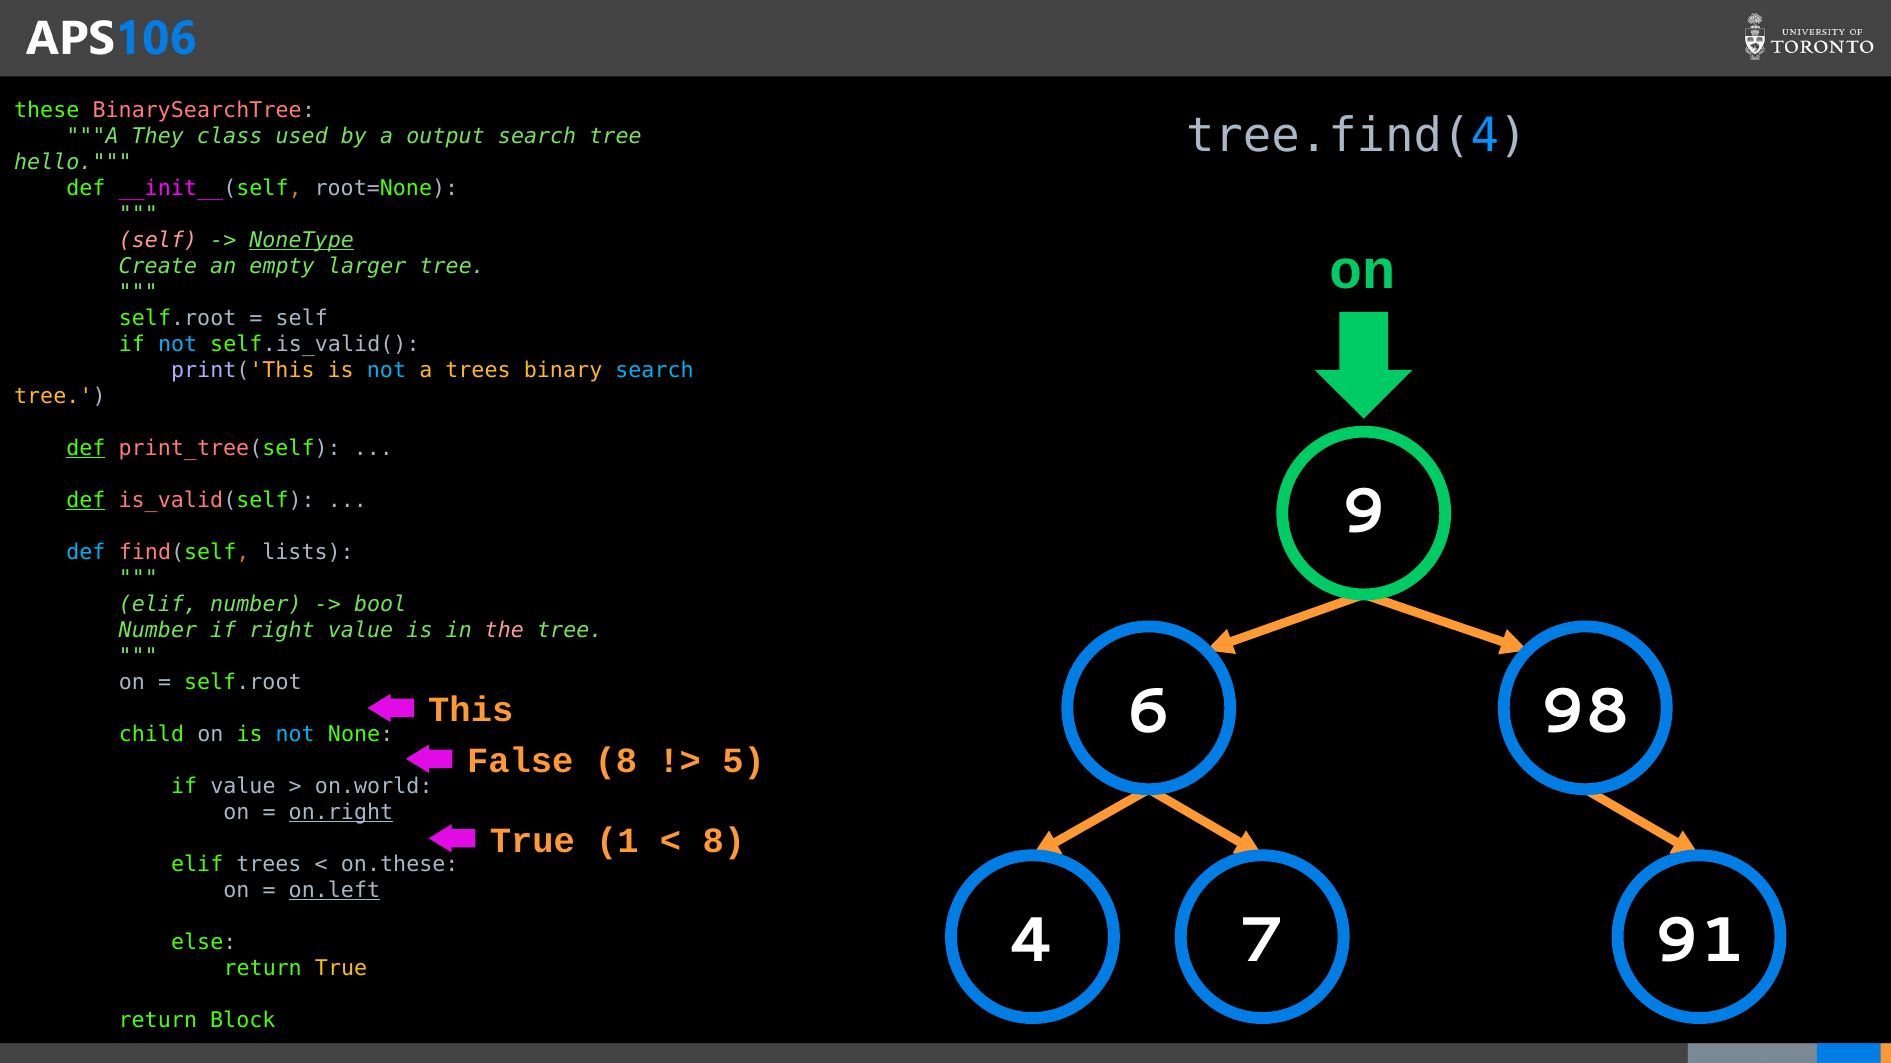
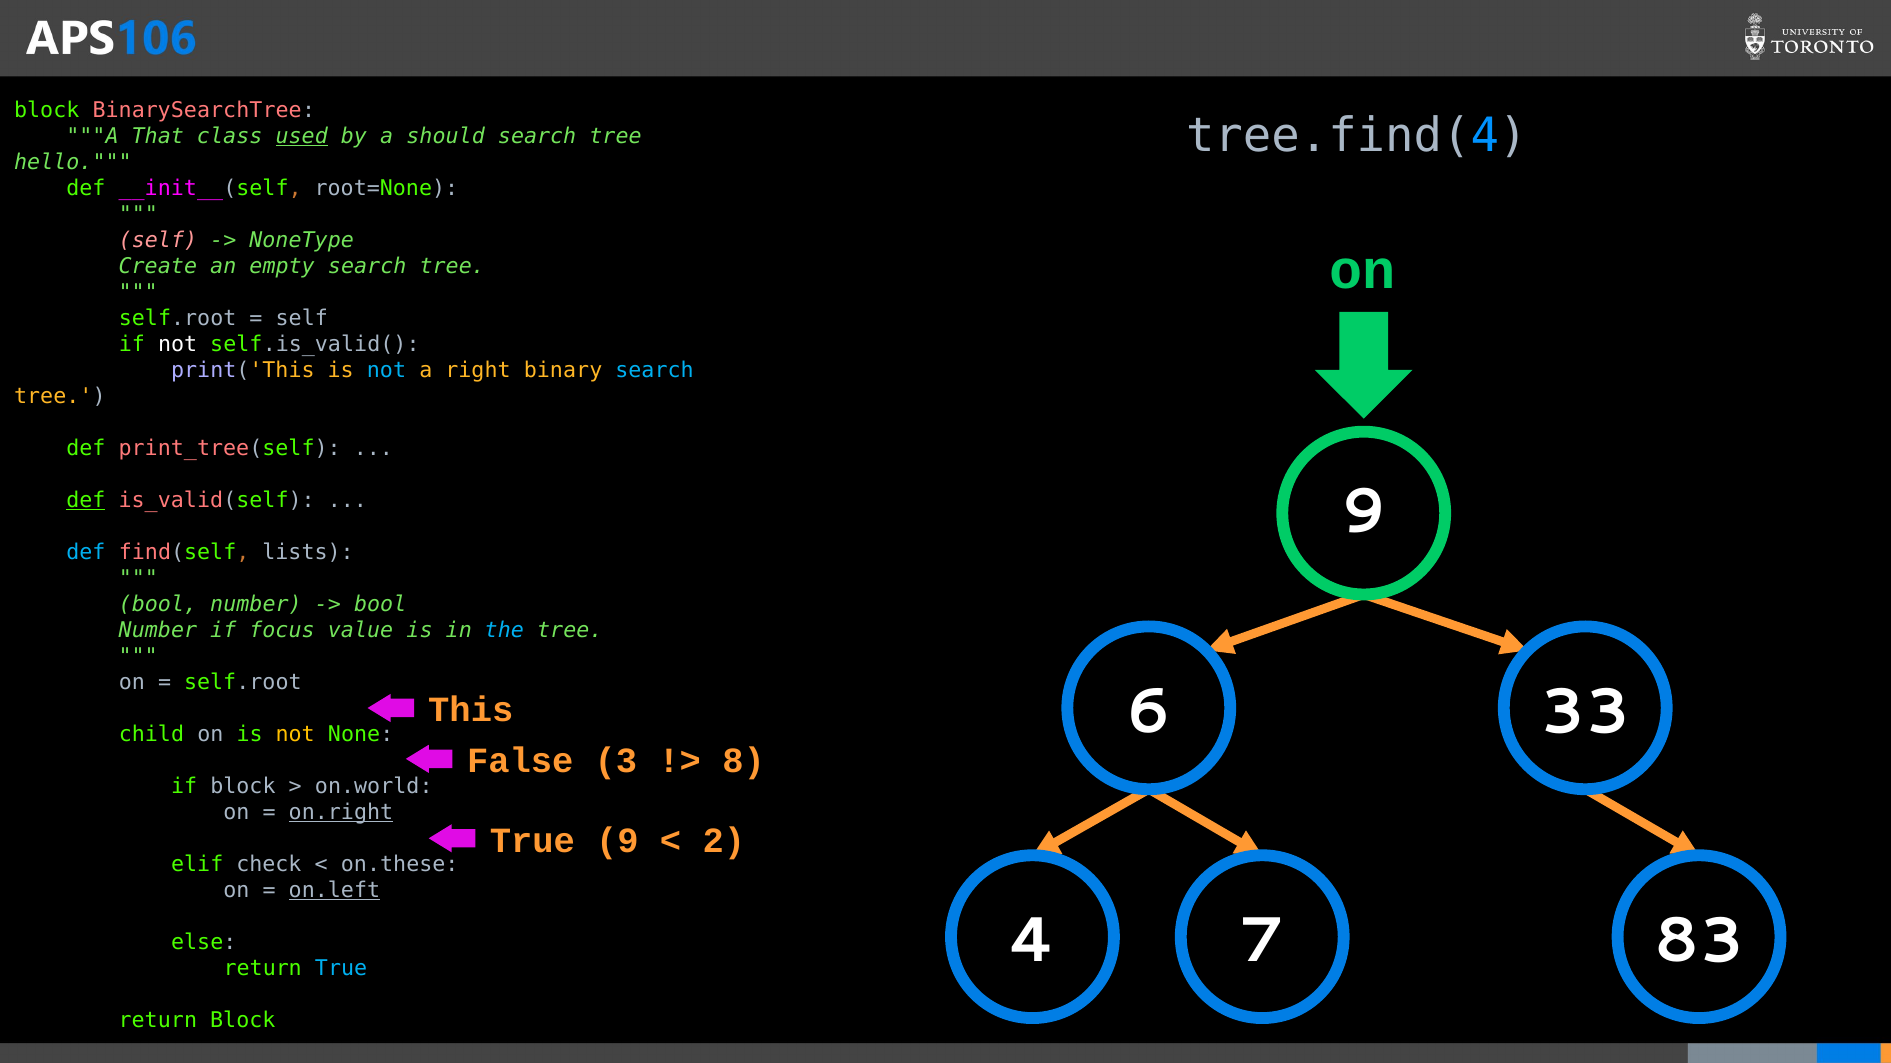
these: these -> block (47, 110)
They: They -> That (158, 136)
used underline: none -> present (302, 136)
output: output -> should (446, 136)
NoneType underline: present -> none (302, 240)
empty larger: larger -> search (367, 266)
not colour: light blue -> white (178, 344)
a trees: trees -> right (478, 370)
def underline: present -> none (86, 448)
elif: elif -> bool (158, 604)
right: right -> focus (282, 630)
the colour: pink -> light blue (504, 630)
98: 98 -> 33 (1585, 713)
not colour: light blue -> yellow (295, 735)
False 8: 8 -> 3 (616, 761)
5: 5 -> 8 (744, 761)
if value: value -> block (243, 787)
True 1: 1 -> 9 (617, 841)
8: 8 -> 2 (724, 841)
elif trees: trees -> check (269, 865)
91: 91 -> 83 (1699, 942)
True colour: yellow -> light blue (341, 969)
